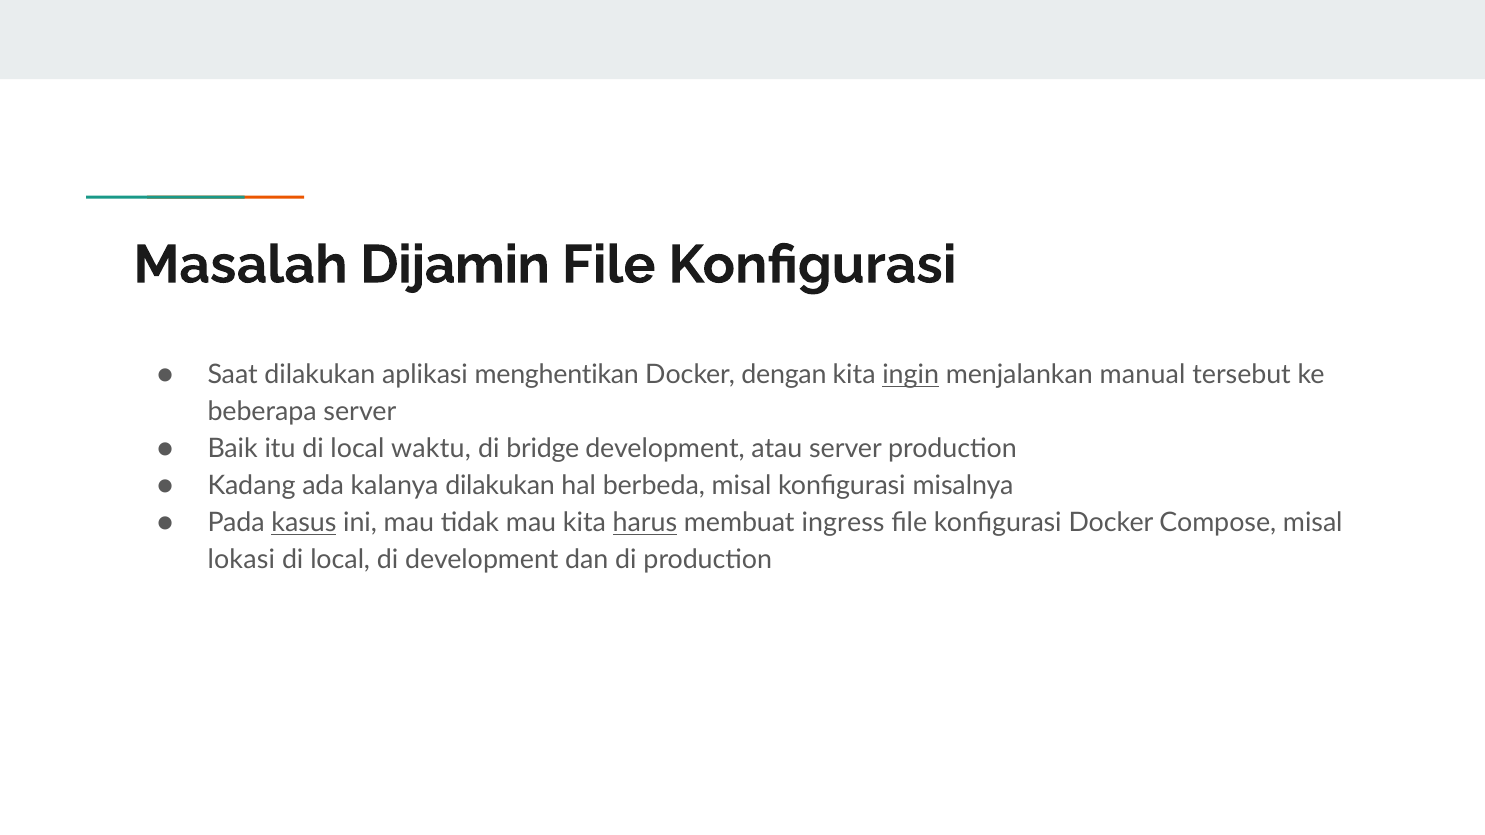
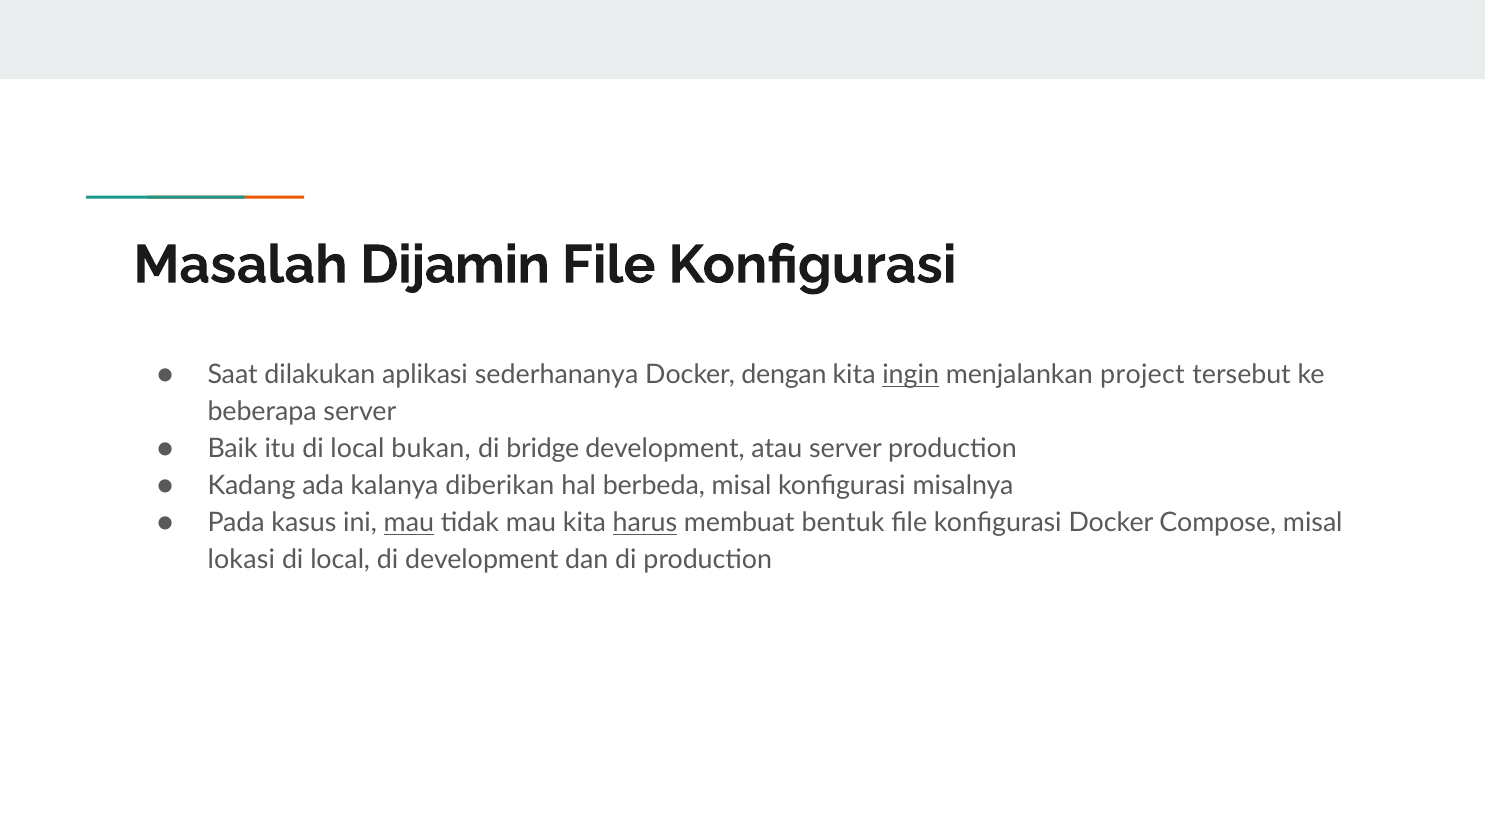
menghentikan: menghentikan -> sederhananya (557, 375)
manual: manual -> project (1143, 375)
waktu: waktu -> bukan (431, 449)
kalanya dilakukan: dilakukan -> diberikan (500, 486)
kasus underline: present -> none (304, 523)
mau underline: none -> present (409, 523)
ingress: ingress -> bentuk (843, 523)
